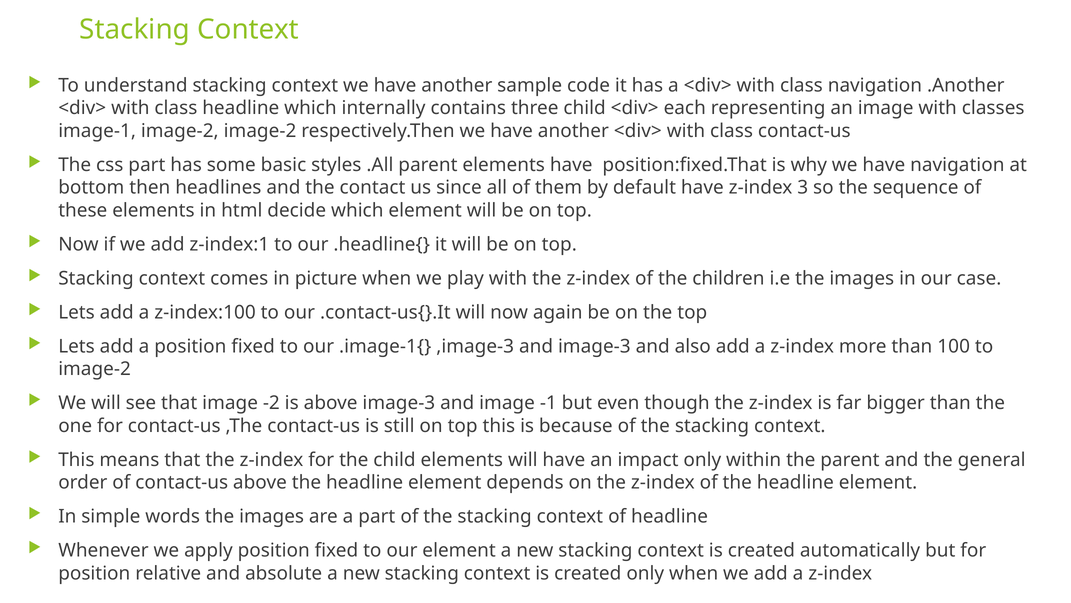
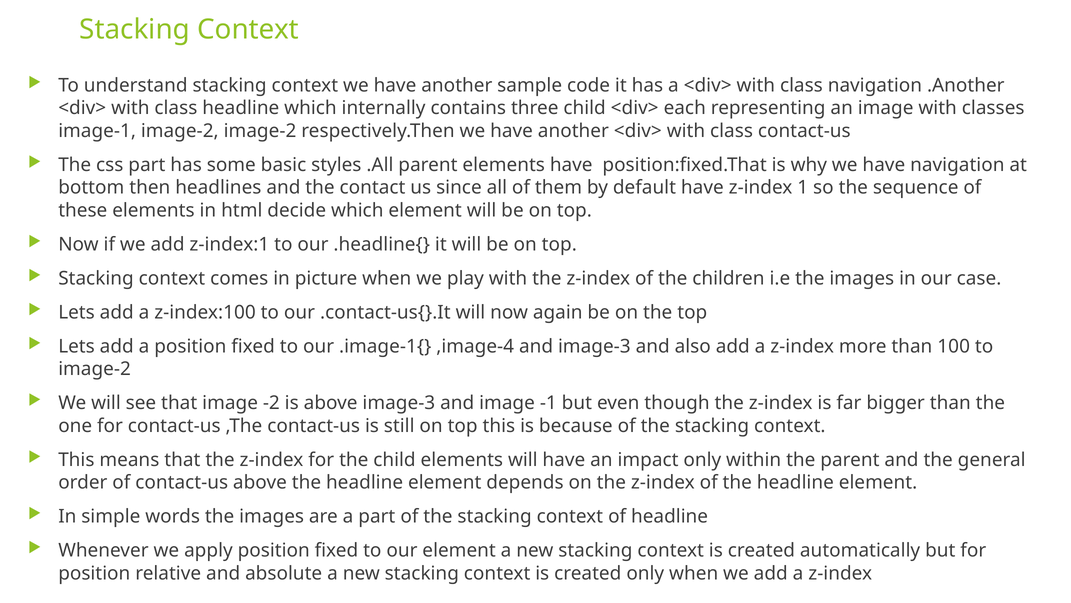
3: 3 -> 1 (803, 187)
,image-3: ,image-3 -> ,image-4 (475, 346)
